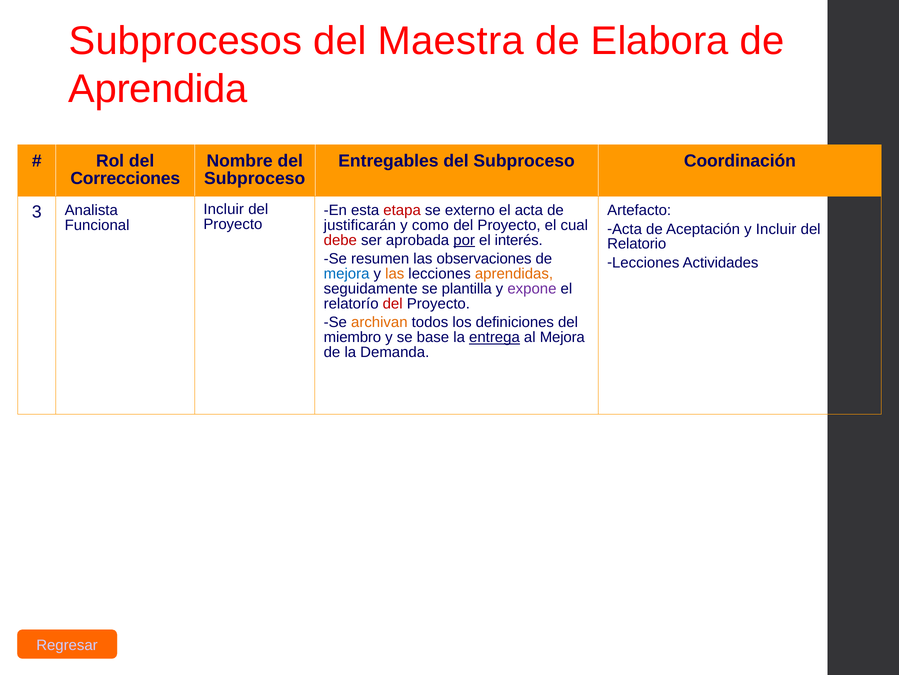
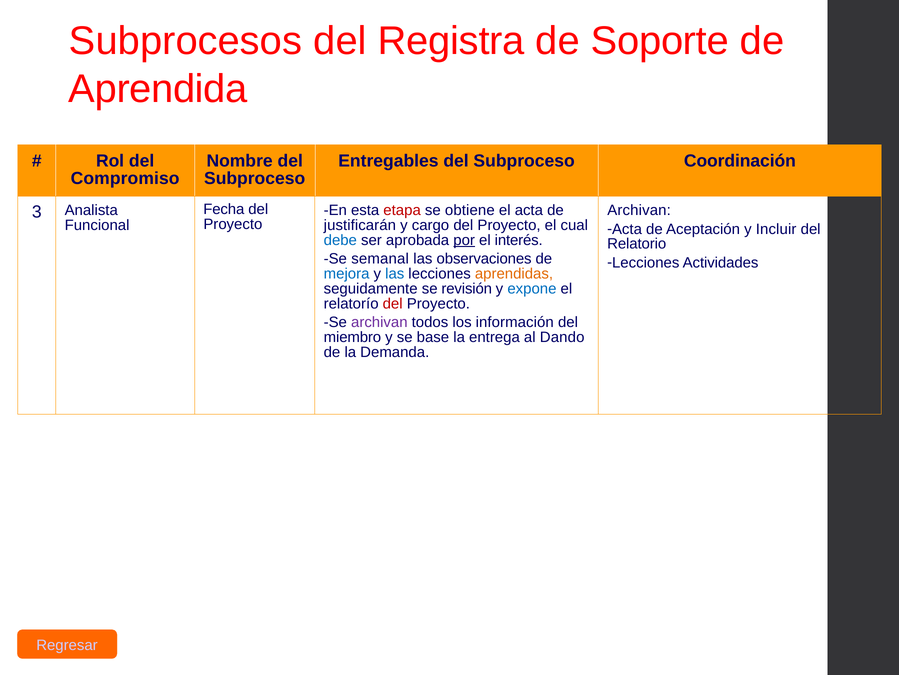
Maestra: Maestra -> Registra (451, 41)
Elabora: Elabora -> Soporte (660, 41)
Correcciones: Correcciones -> Compromiso (125, 178)
Incluir: Incluir -> Fecha (224, 209)
externo: externo -> obtiene (470, 210)
Artefacto: Artefacto -> Archivan (639, 210)
como: como -> cargo (430, 225)
debe colour: red -> blue (340, 240)
resumen: resumen -> semanal (380, 259)
las colour: orange -> blue (395, 274)
plantilla: plantilla -> revisión (467, 289)
expone colour: purple -> blue (532, 289)
archivan colour: orange -> purple (379, 322)
definiciones: definiciones -> información (515, 322)
entrega underline: present -> none (494, 337)
al Mejora: Mejora -> Dando (562, 337)
